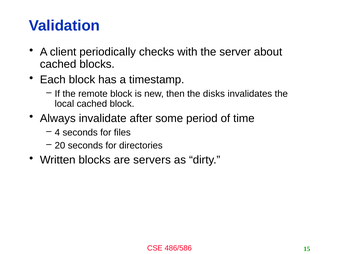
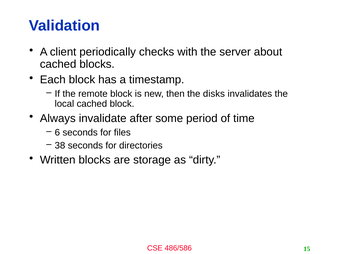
4: 4 -> 6 (57, 133)
20: 20 -> 38 (60, 146)
servers: servers -> storage (152, 160)
